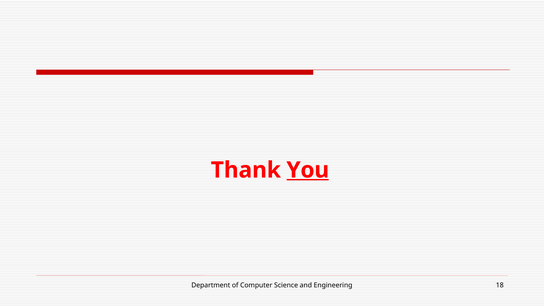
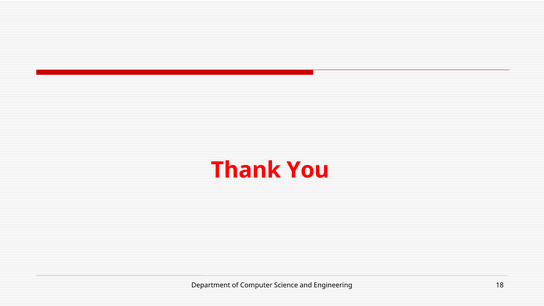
You underline: present -> none (308, 170)
